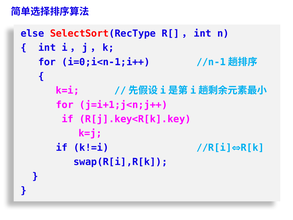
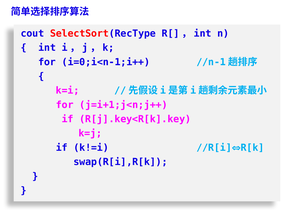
else: else -> cout (32, 33)
